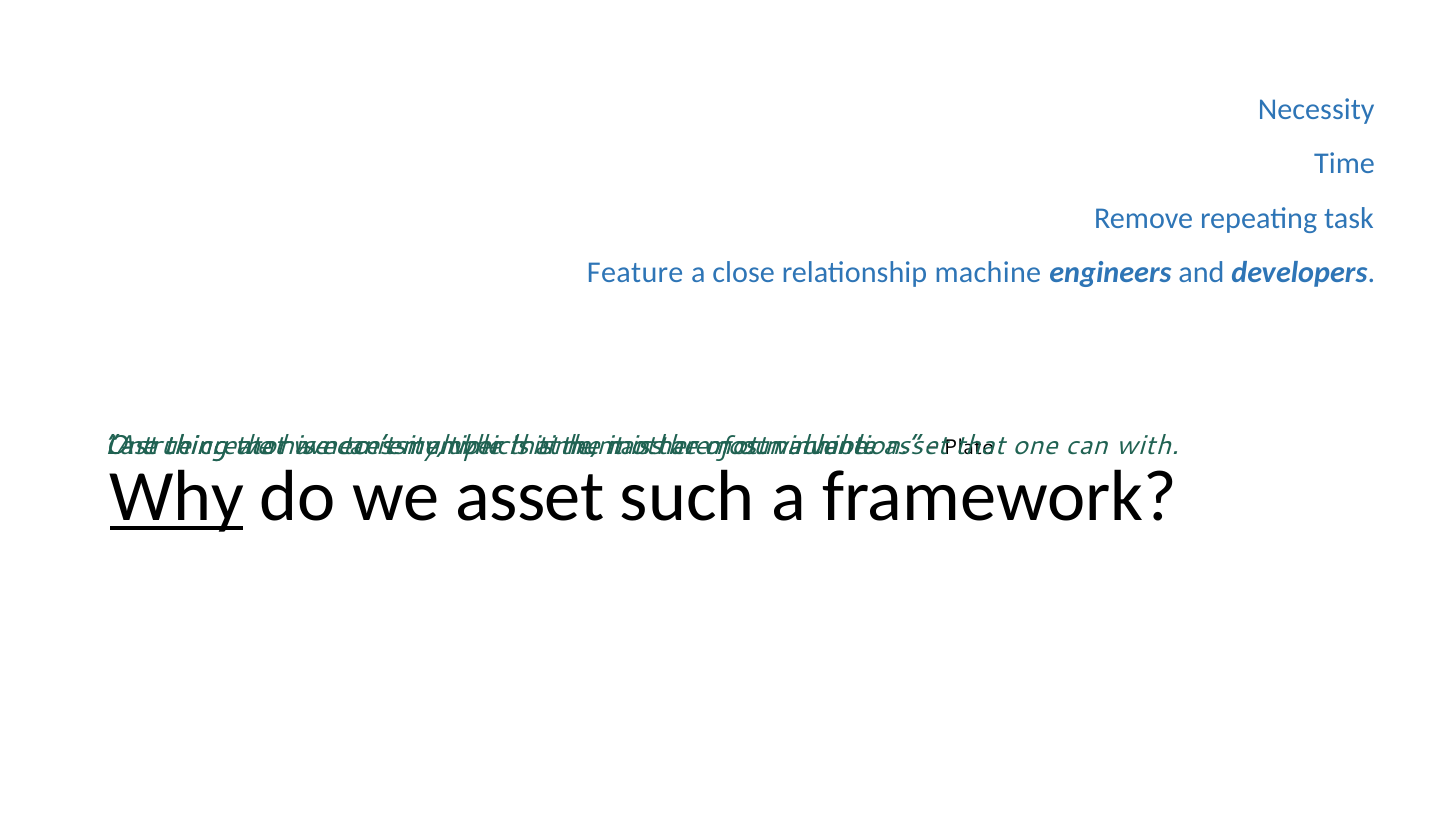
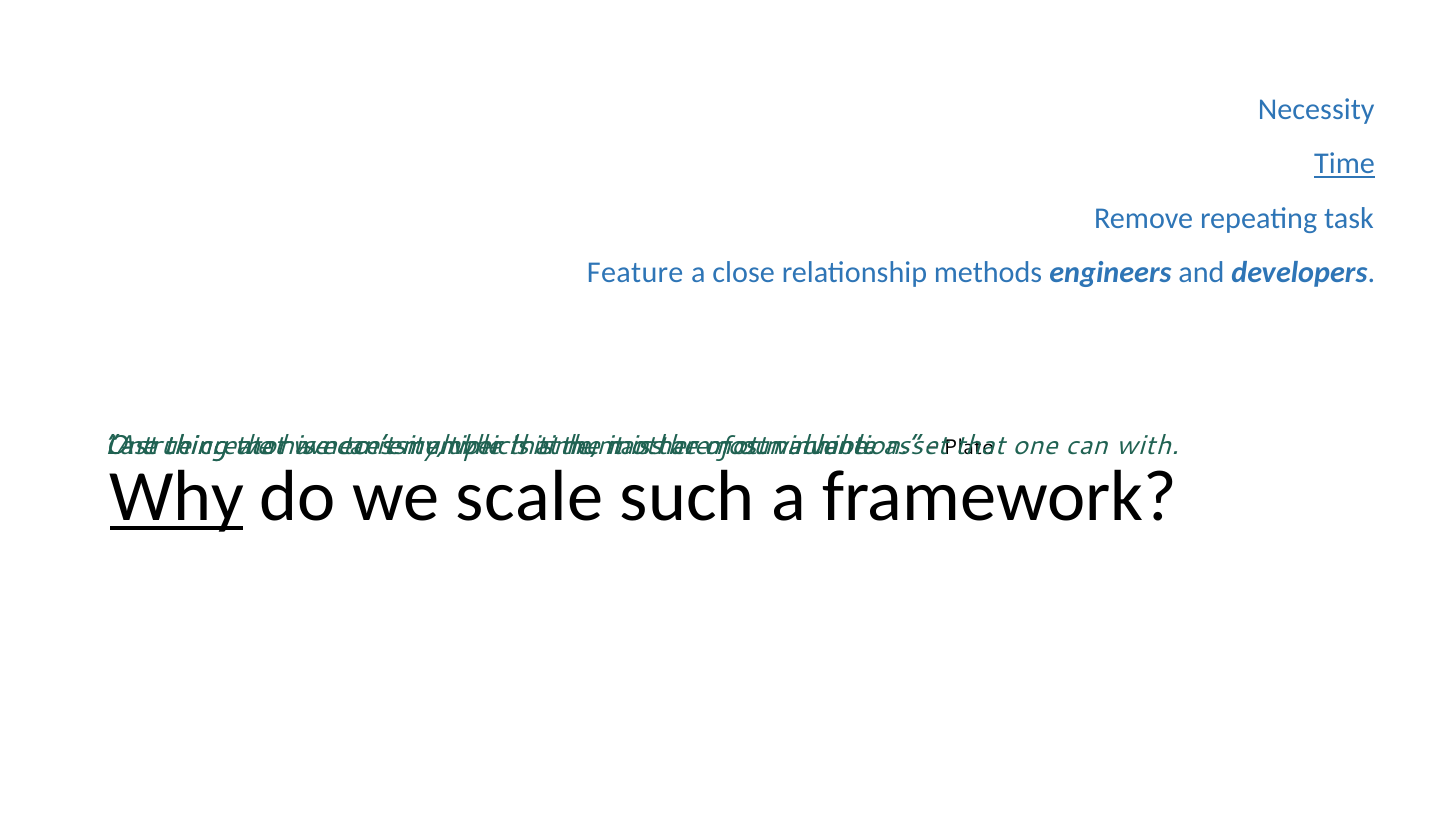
Time underline: none -> present (1345, 164)
relationship machine: machine -> methods (988, 273)
we asset: asset -> scale (529, 497)
